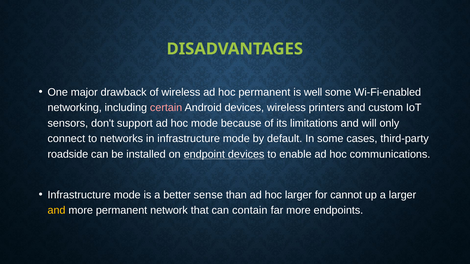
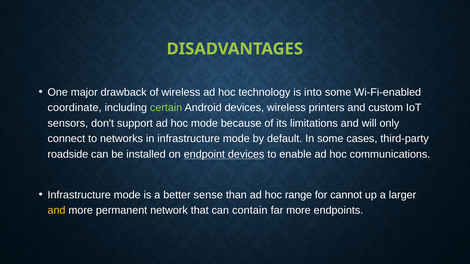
hoc permanent: permanent -> technology (264, 92)
well: well -> into (313, 92)
networking: networking -> coordinate (75, 108)
certain colour: pink -> light green (166, 108)
hoc larger: larger -> range (298, 195)
